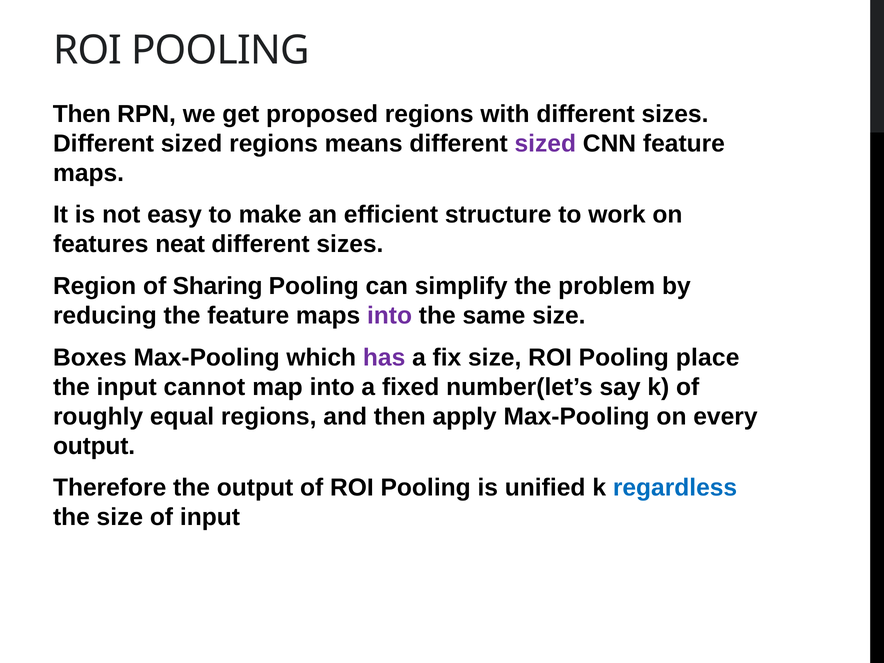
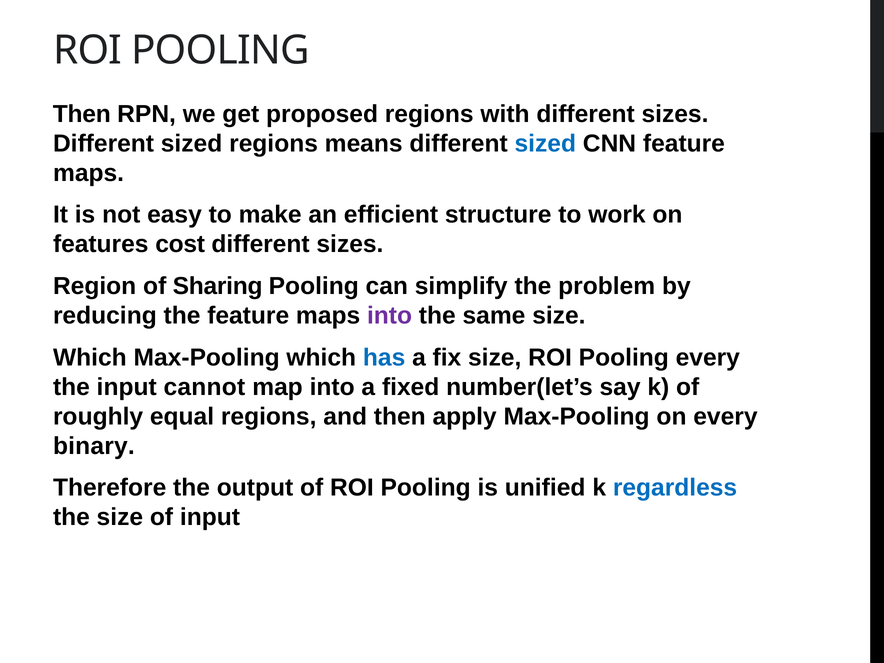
sized colour: purple -> blue (545, 144)
neat: neat -> cost (180, 244)
Boxes: Boxes -> Which (90, 357)
has colour: purple -> blue (384, 357)
Pooling place: place -> every (708, 357)
output: output -> binary (94, 446)
